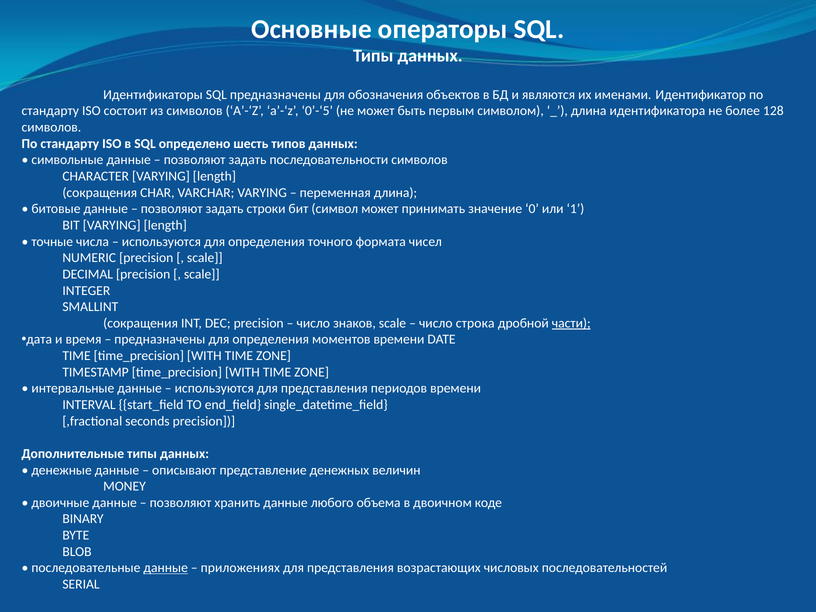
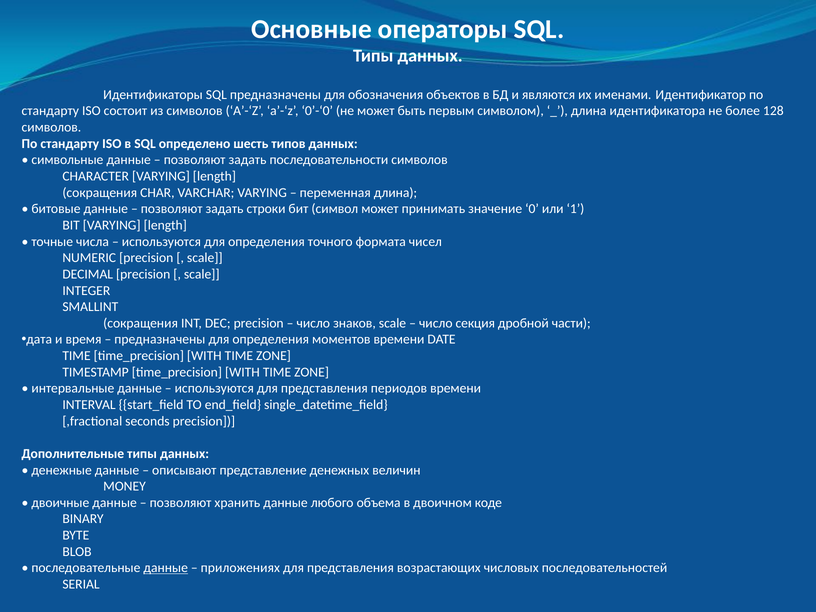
0’-‘5: 0’-‘5 -> 0’-‘0 (317, 111)
строка: строка -> секция (475, 323)
части underline: present -> none (571, 323)
